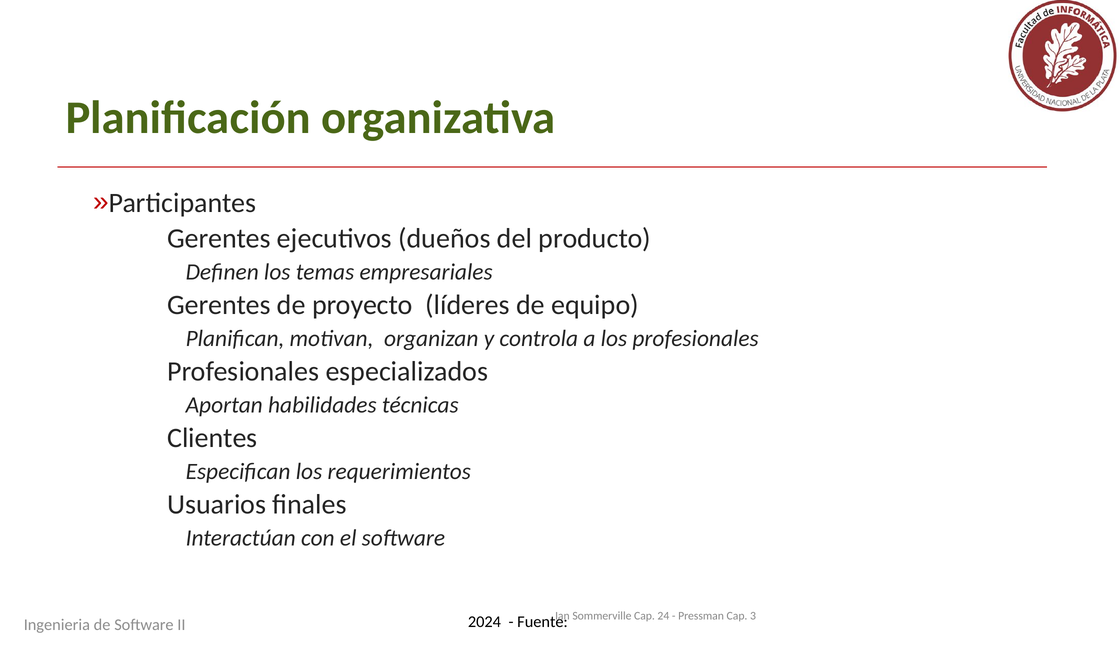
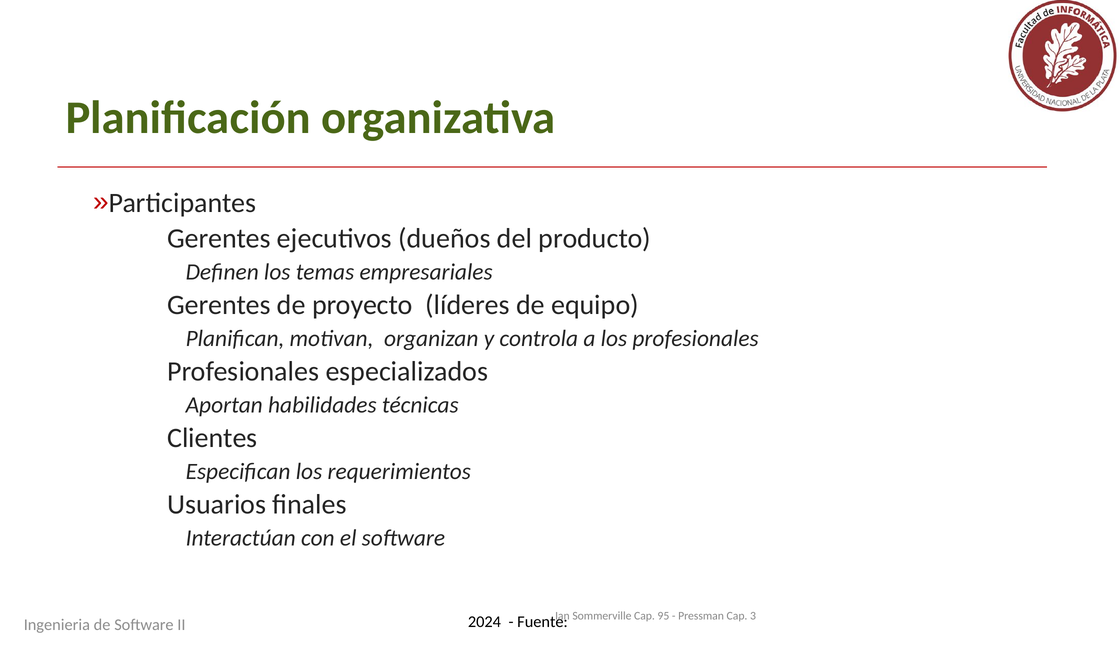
24: 24 -> 95 (663, 616)
